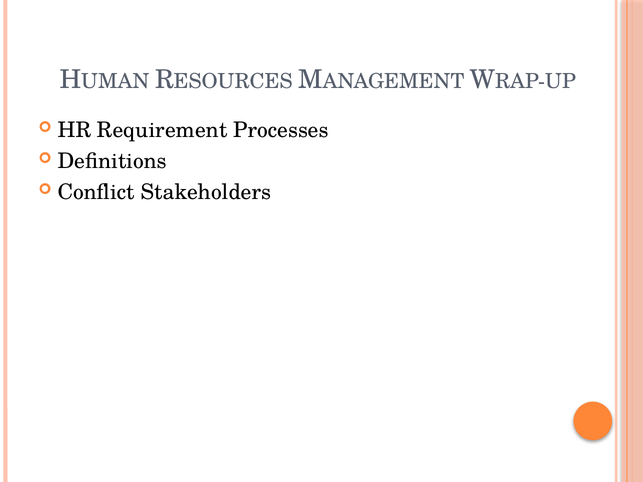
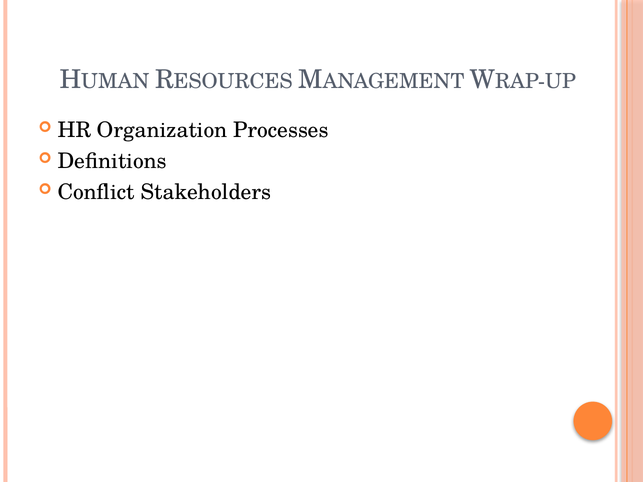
Requirement: Requirement -> Organization (162, 130)
